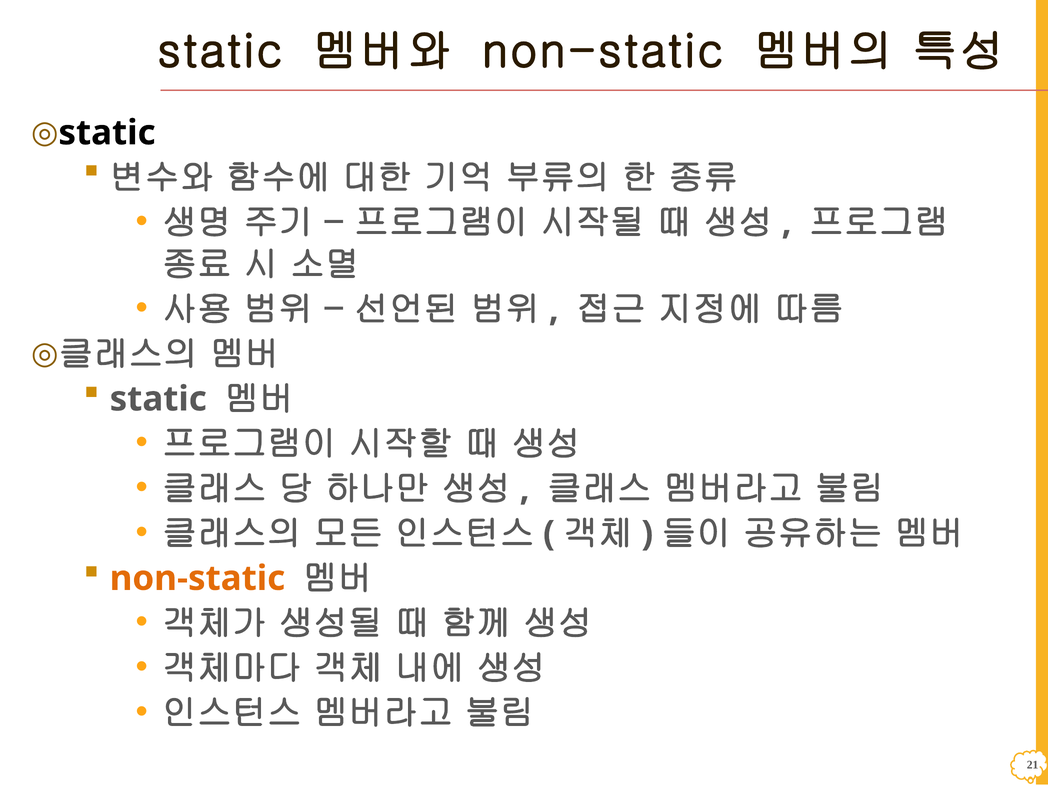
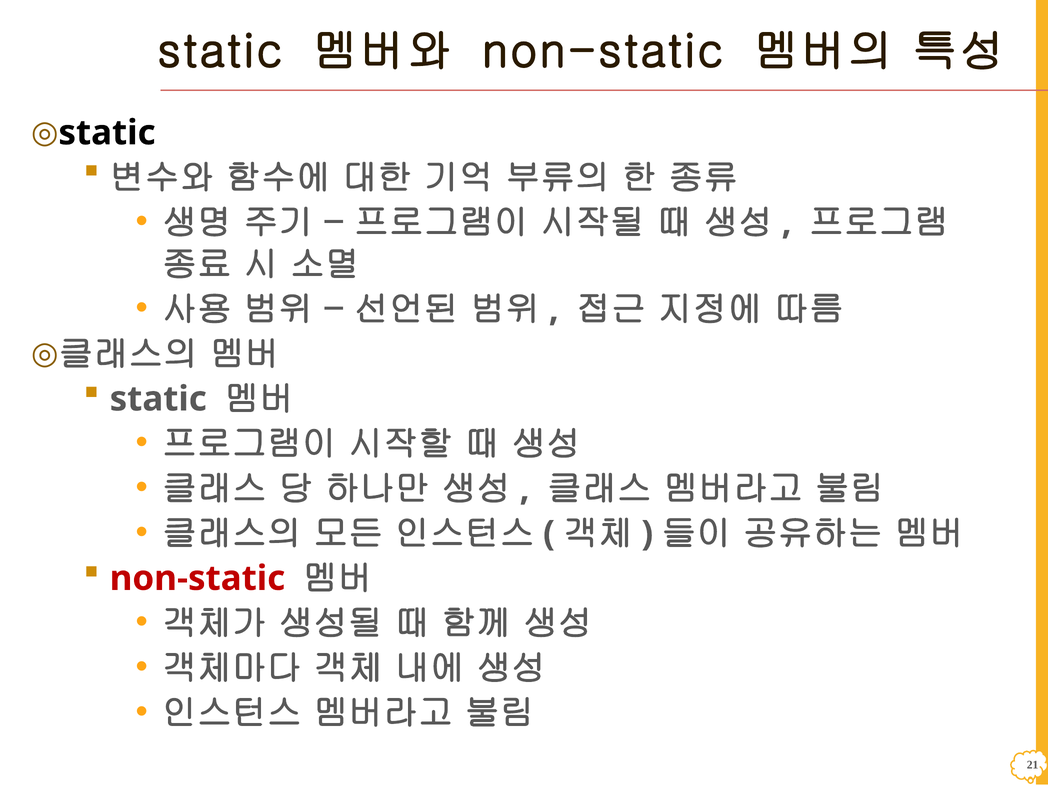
non-static colour: orange -> red (197, 578)
